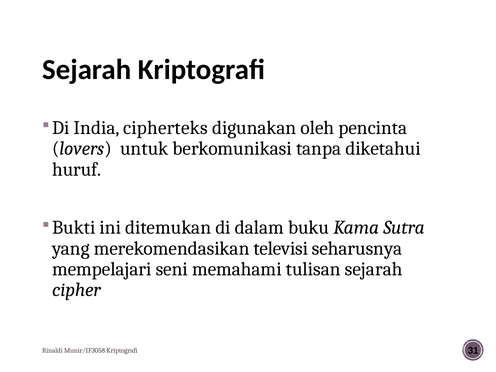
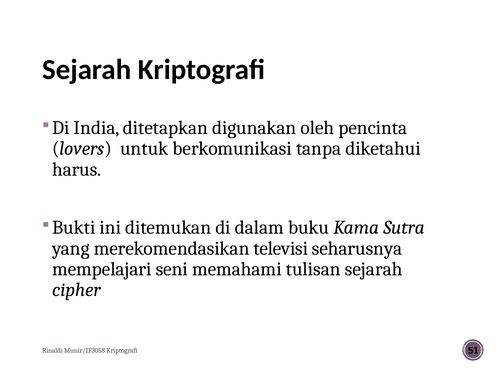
cipherteks: cipherteks -> ditetapkan (165, 128)
huruf: huruf -> harus (77, 169)
31: 31 -> 51 (473, 351)
